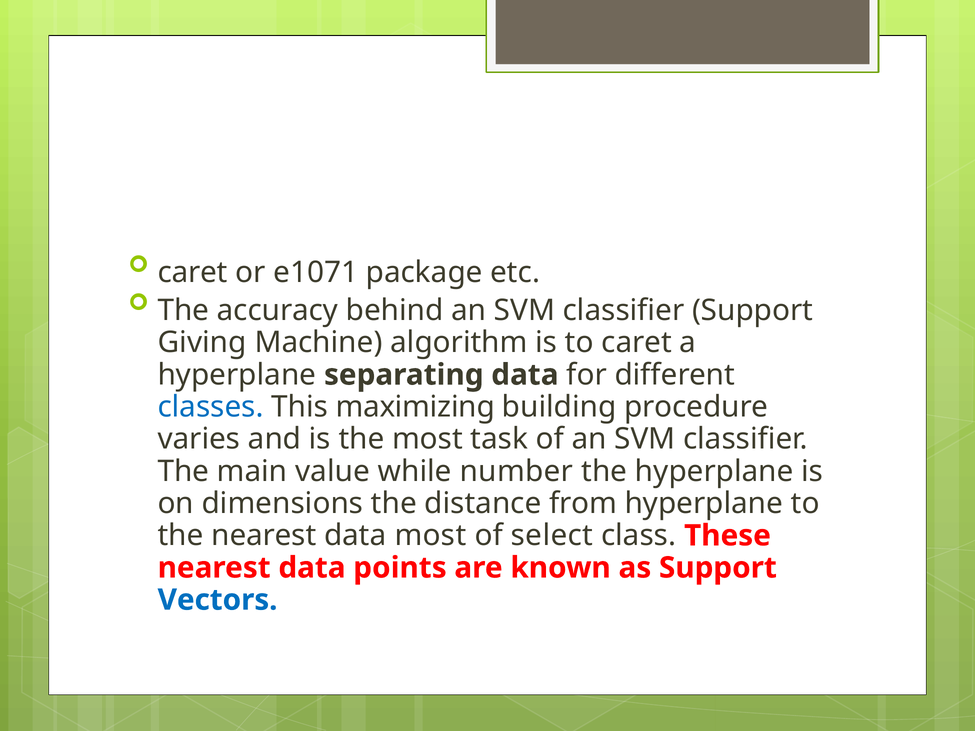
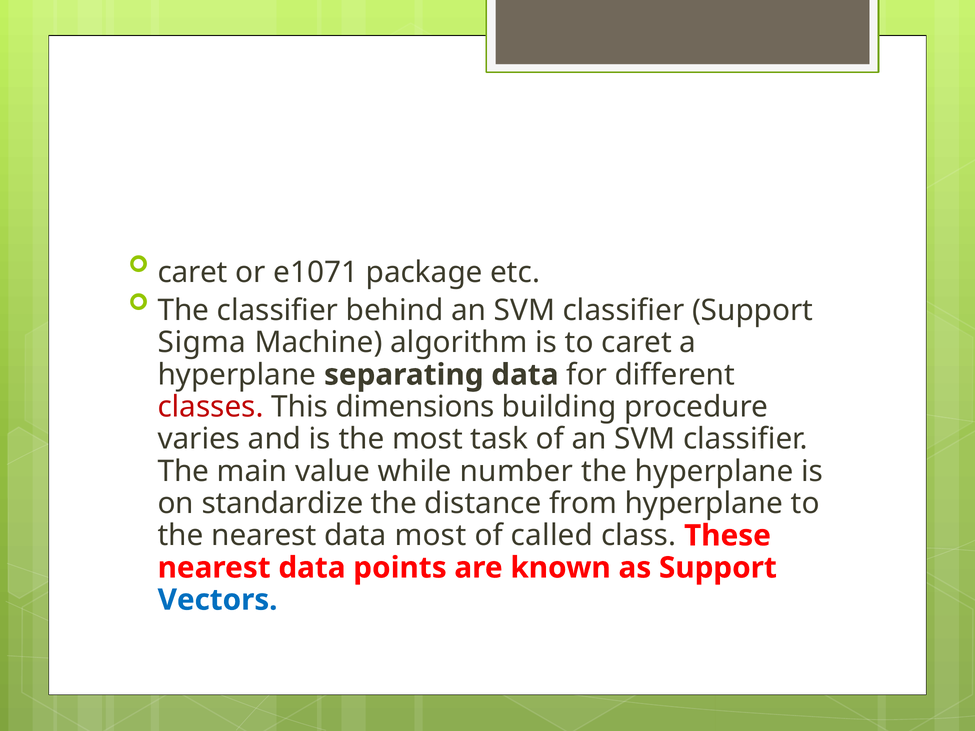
The accuracy: accuracy -> classifier (277, 311)
Giving: Giving -> Sigma (202, 343)
classes colour: blue -> red (211, 407)
maximizing: maximizing -> dimensions (415, 407)
dimensions: dimensions -> standardize (283, 504)
select: select -> called (552, 536)
